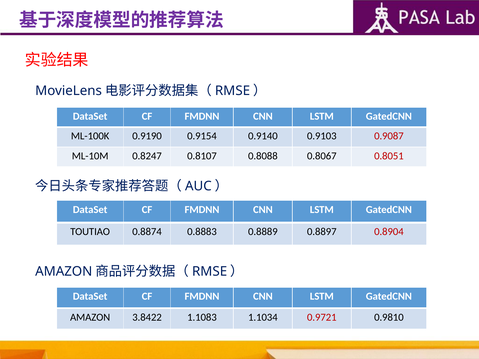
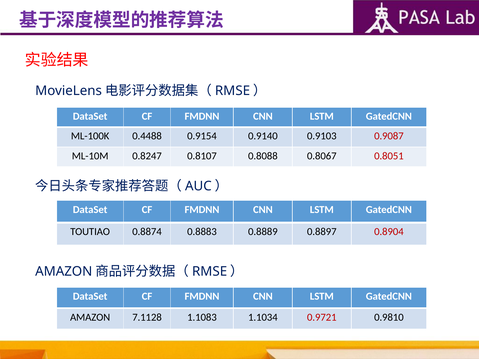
0.9190: 0.9190 -> 0.4488 (147, 136)
3.8422: 3.8422 -> 7.1128 (147, 317)
